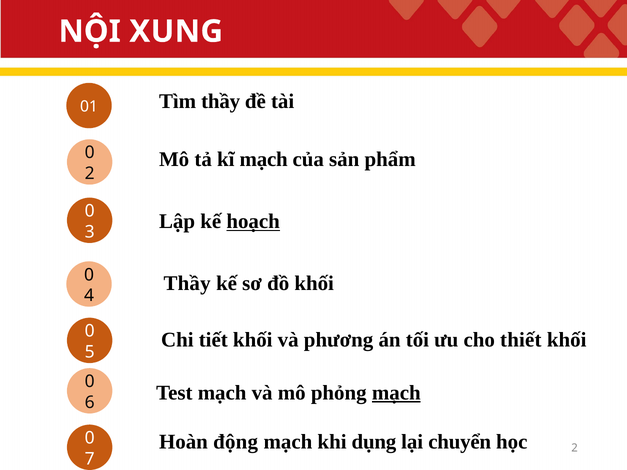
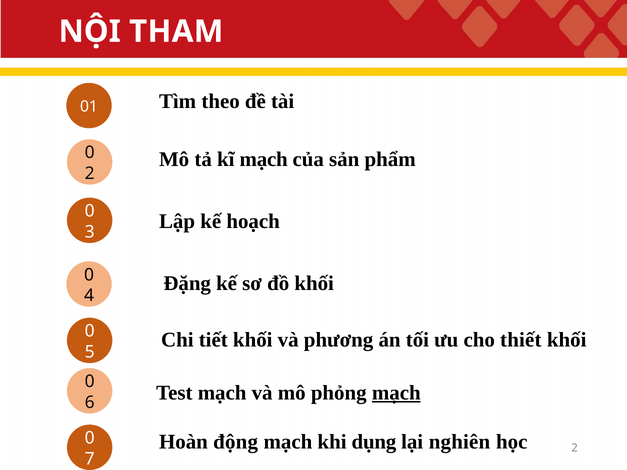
XUNG: XUNG -> THAM (176, 31)
Tìm thầy: thầy -> theo (221, 101)
hoạch underline: present -> none (253, 222)
Thầy: Thầy -> Đặng (187, 283)
chuyển: chuyển -> nghiên (459, 442)
